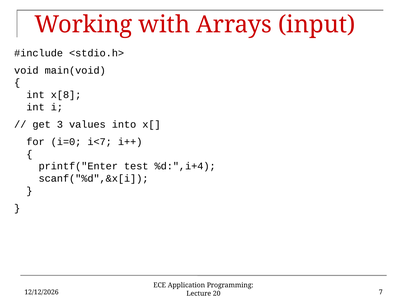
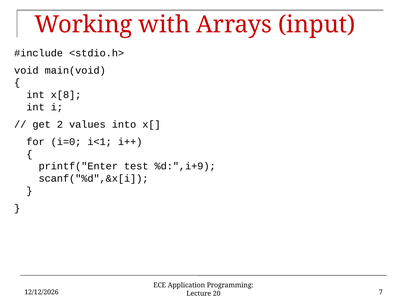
3: 3 -> 2 (60, 124)
i<7: i<7 -> i<1 (100, 141)
%d:",i+4: %d:",i+4 -> %d:",i+9 (185, 166)
